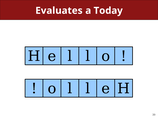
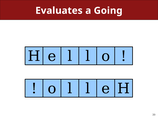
Today: Today -> Going (108, 11)
